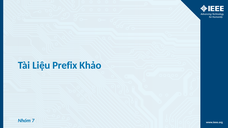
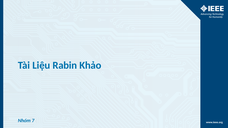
Prefix: Prefix -> Rabin (65, 65)
